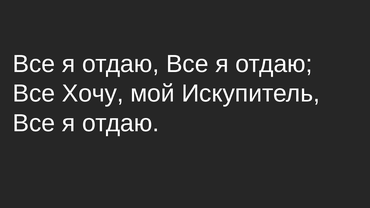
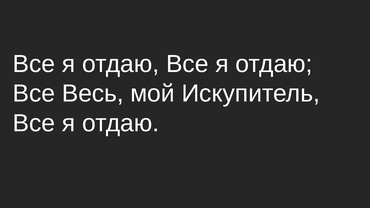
Хочу: Хочу -> Весь (93, 94)
